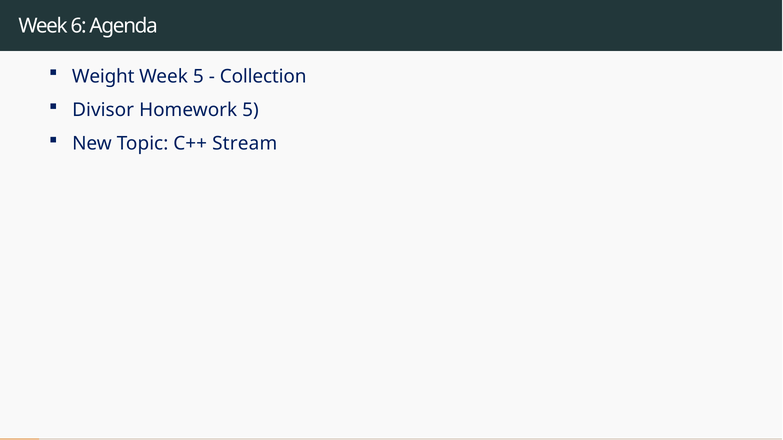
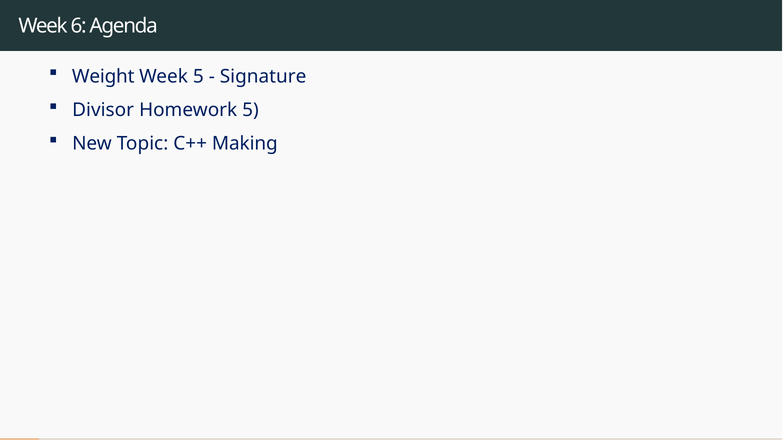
Collection: Collection -> Signature (263, 76)
Stream: Stream -> Making (245, 144)
